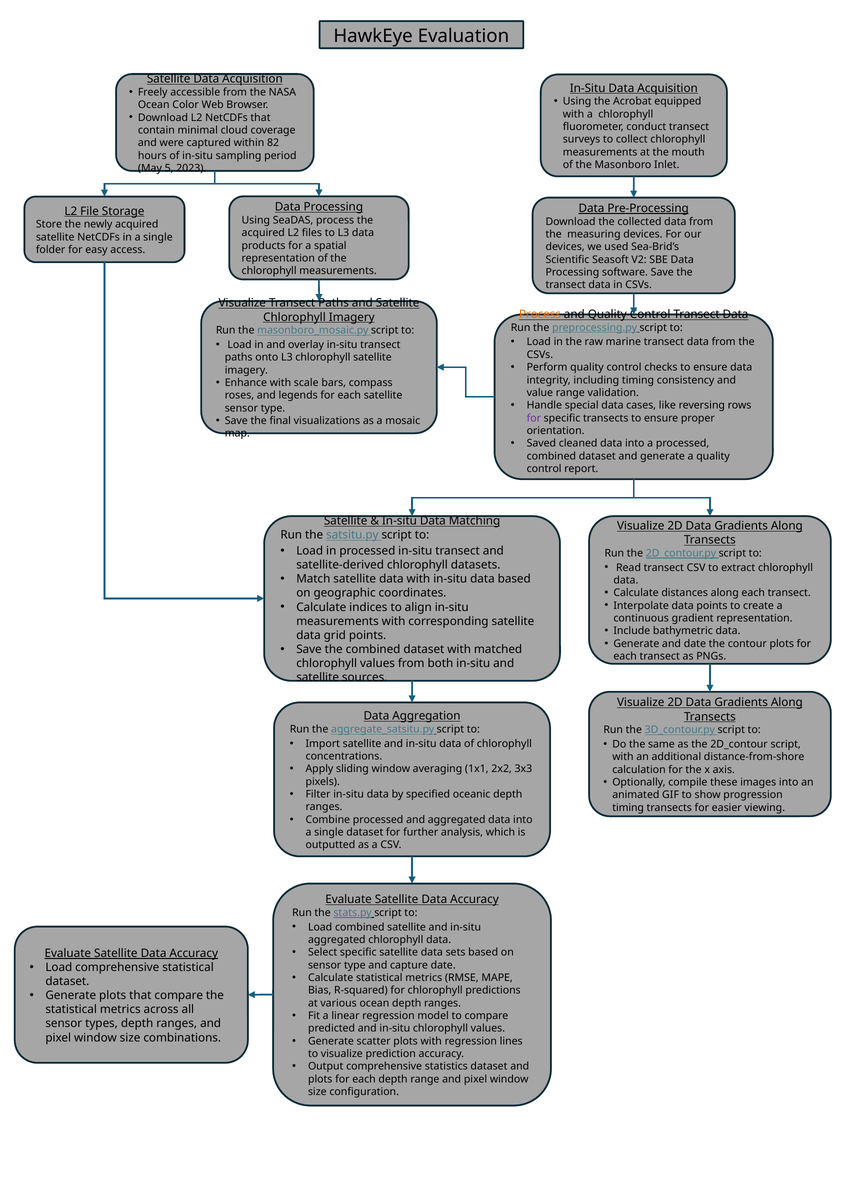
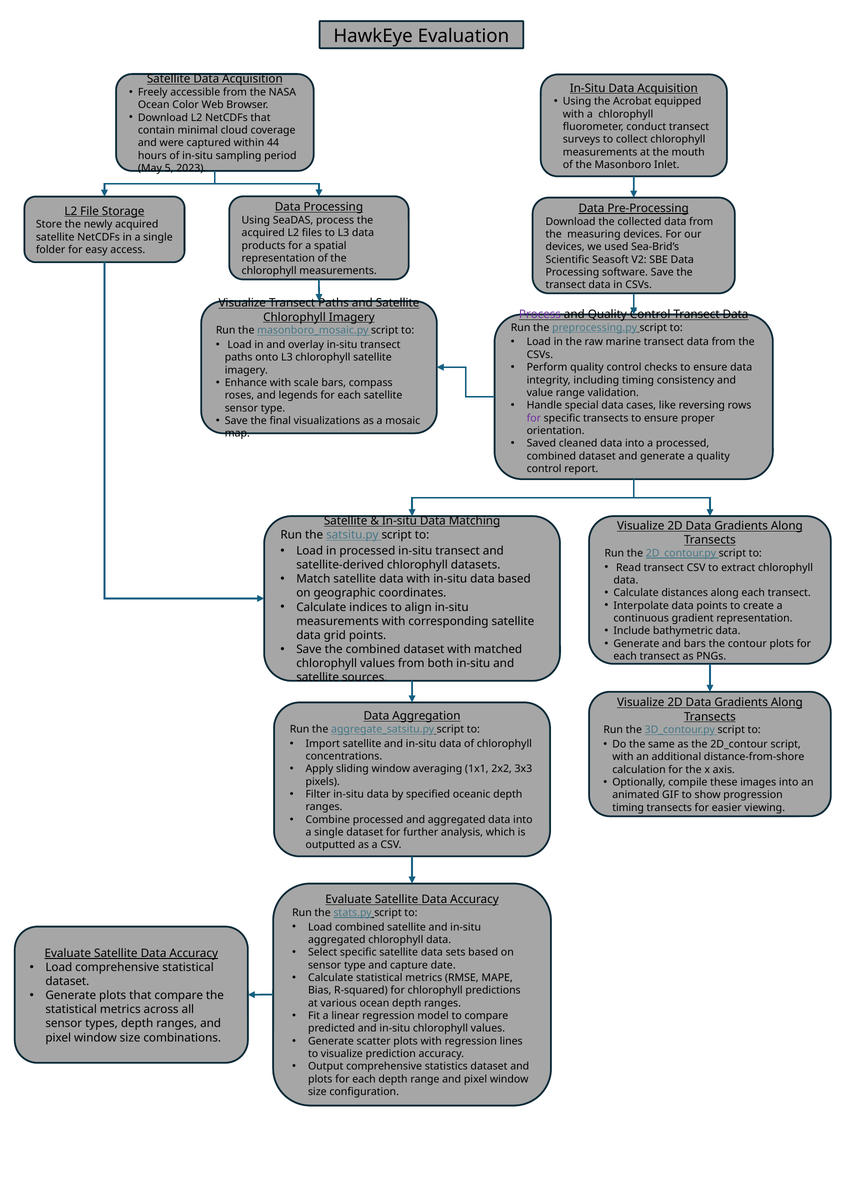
82: 82 -> 44 (273, 143)
Process colour: orange -> purple (540, 314)
and date: date -> bars (695, 644)
